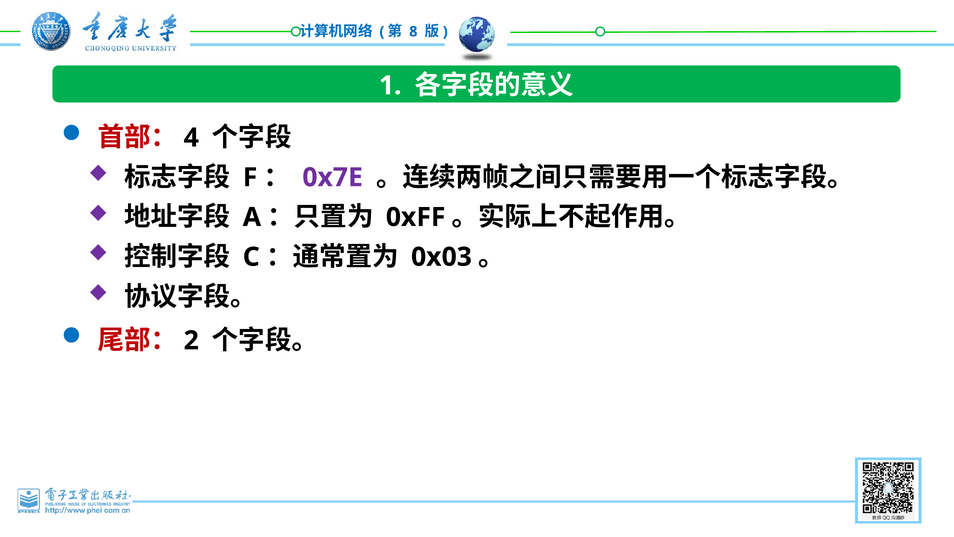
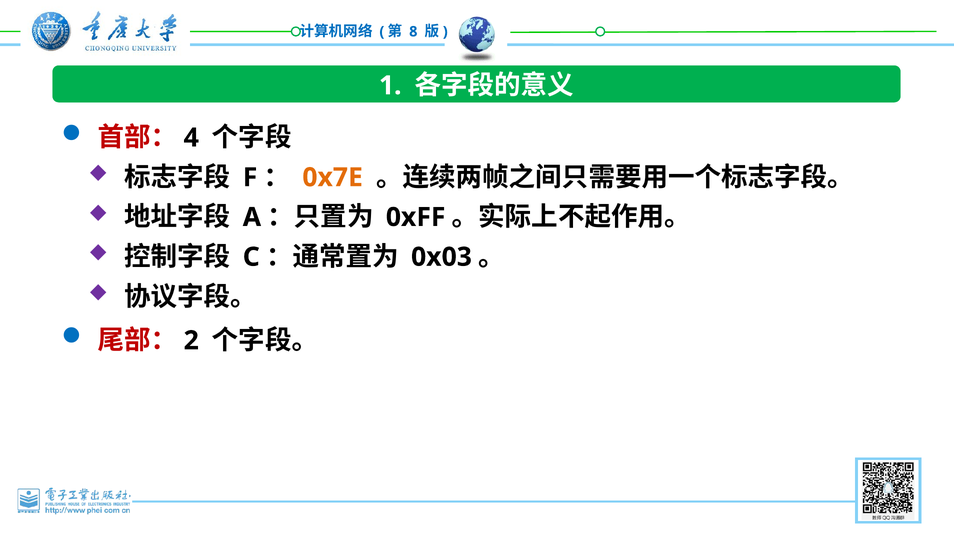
0x7E colour: purple -> orange (333, 177)
